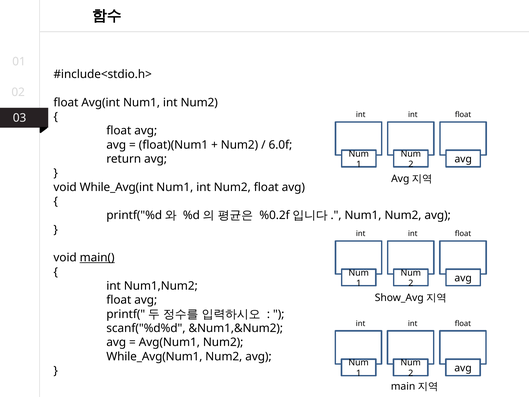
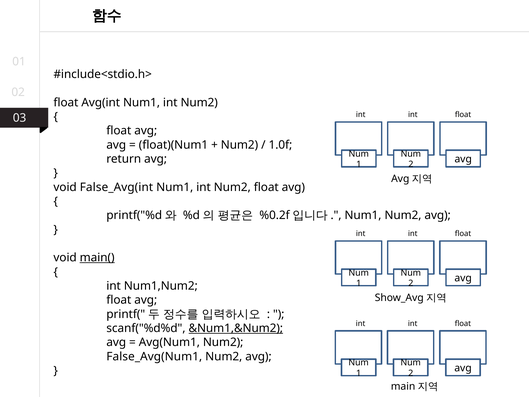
6.0f: 6.0f -> 1.0f (280, 145)
While_Avg(int: While_Avg(int -> False_Avg(int (116, 187)
&Num1,&Num2 underline: none -> present (236, 328)
While_Avg(Num1: While_Avg(Num1 -> False_Avg(Num1 (154, 356)
